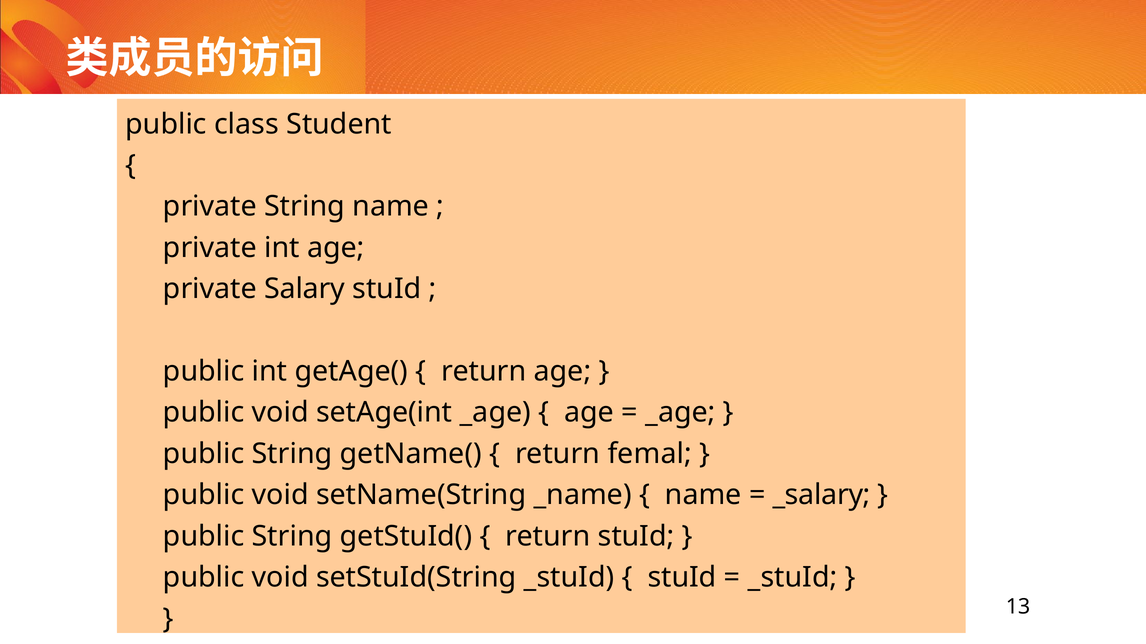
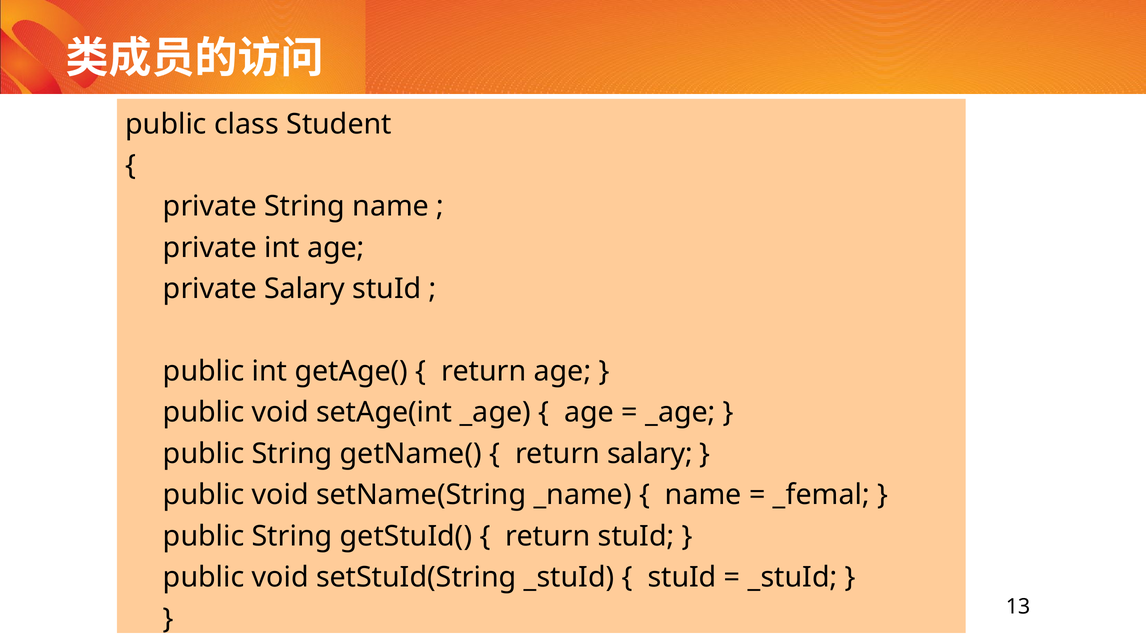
return femal: femal -> salary (650, 454)
_salary: _salary -> _femal (821, 495)
